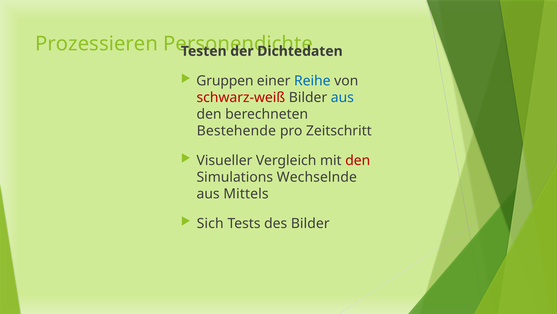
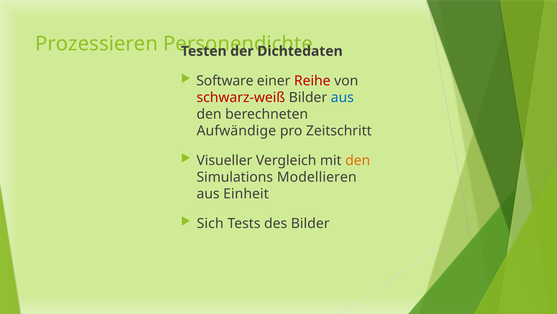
Gruppen: Gruppen -> Software (225, 81)
Reihe colour: blue -> red (312, 81)
Bestehende: Bestehende -> Aufwändige (236, 131)
den colour: red -> orange (358, 160)
Wechselnde: Wechselnde -> Modellieren (317, 177)
Mittels: Mittels -> Einheit (246, 194)
